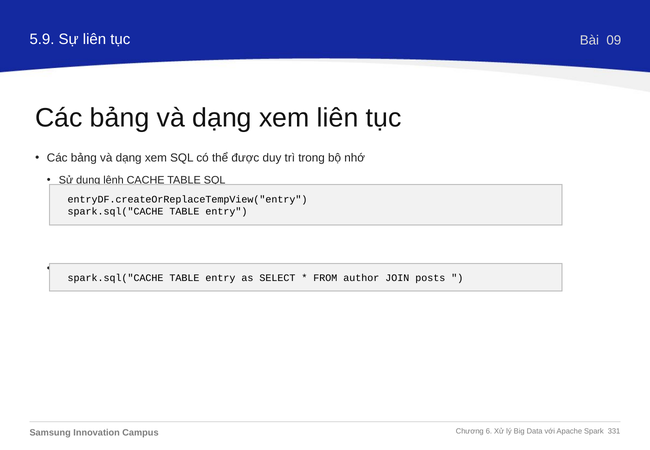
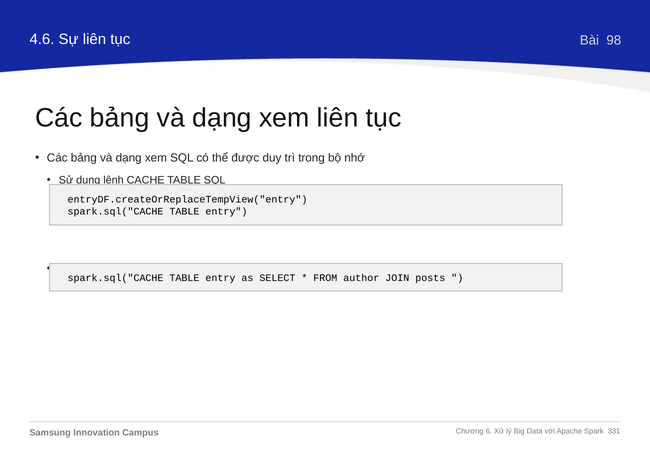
5.9: 5.9 -> 4.6 (42, 39)
09: 09 -> 98 (614, 41)
